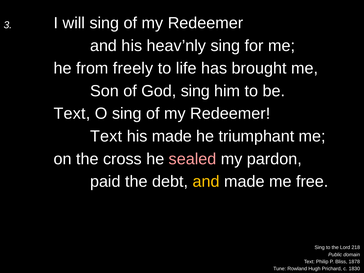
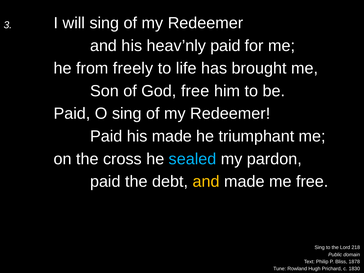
heav’nly sing: sing -> paid (225, 46)
God sing: sing -> free (195, 91)
Text: Text -> Paid (72, 114)
Text: Text -> Paid (106, 136)
sealed colour: pink -> light blue (193, 159)
